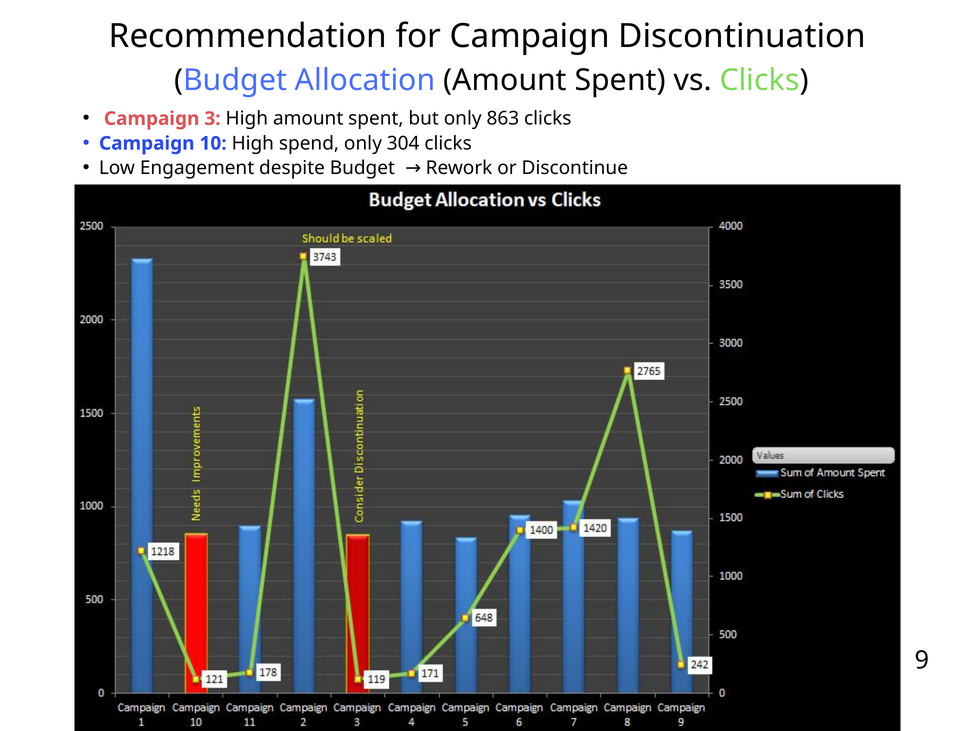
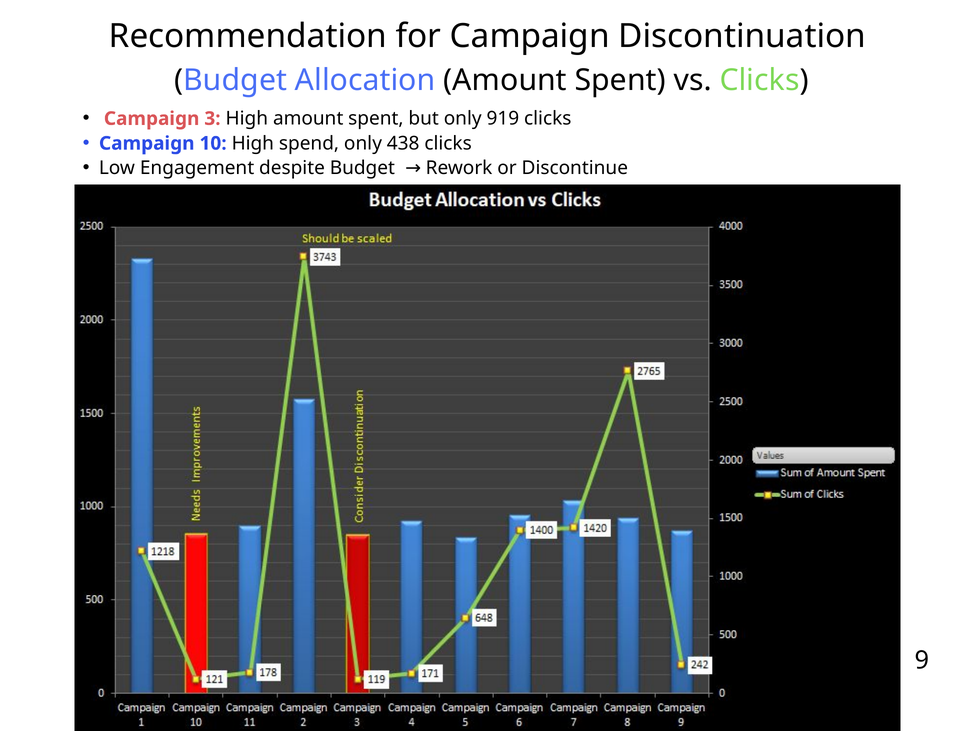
863: 863 -> 919 (503, 119)
304: 304 -> 438 (403, 143)
